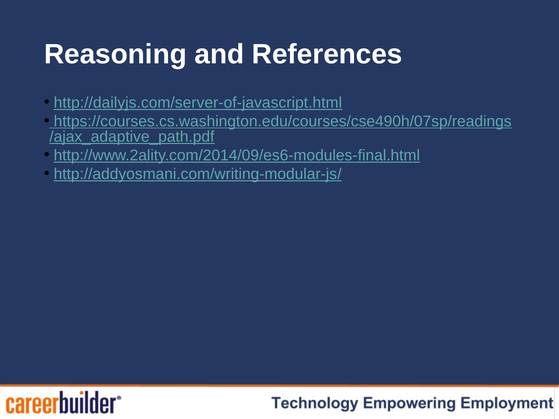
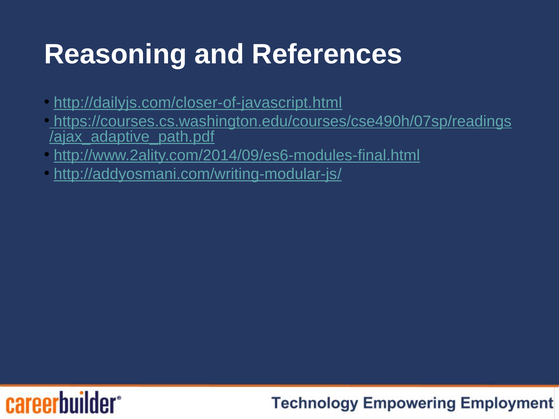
http://dailyjs.com/server-of-javascript.html: http://dailyjs.com/server-of-javascript.html -> http://dailyjs.com/closer-of-javascript.html (198, 103)
